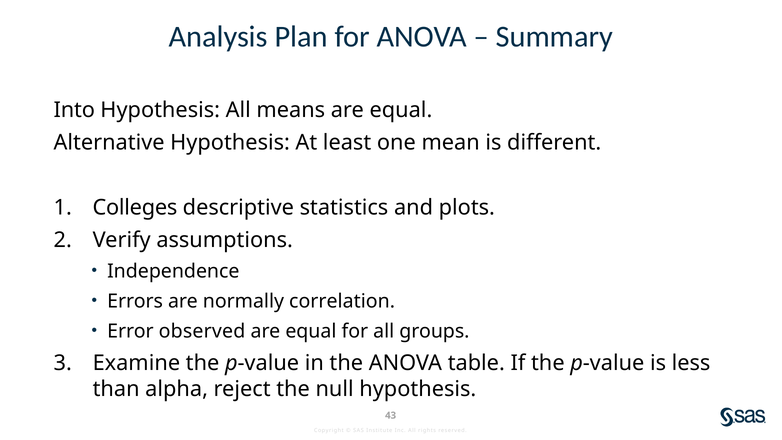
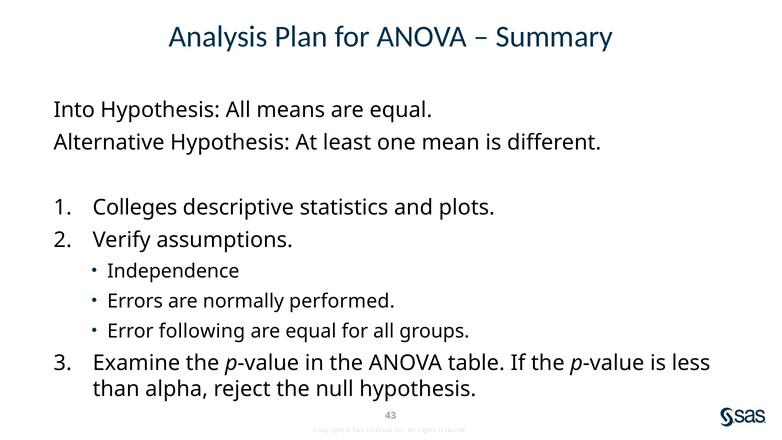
correlation: correlation -> performed (342, 301)
observed: observed -> following (202, 331)
